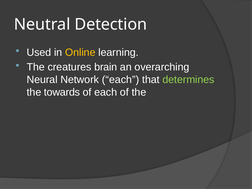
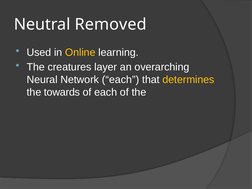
Detection: Detection -> Removed (111, 24)
brain: brain -> layer (106, 67)
determines colour: light green -> yellow (188, 80)
